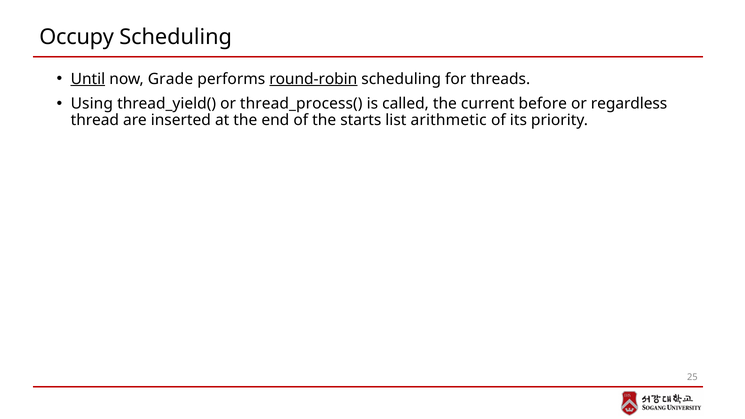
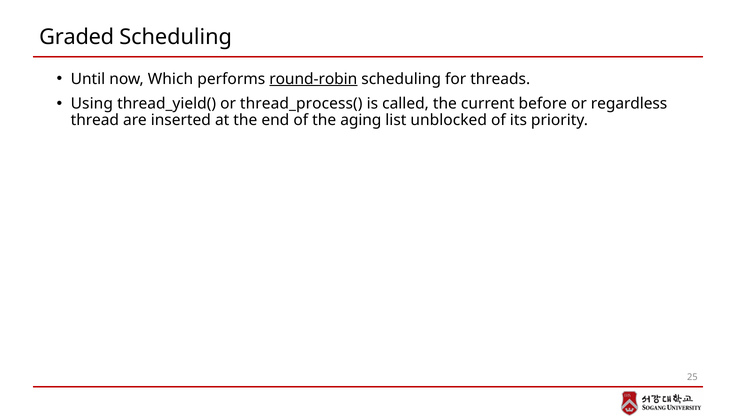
Occupy: Occupy -> Graded (77, 37)
Until underline: present -> none (88, 79)
Grade: Grade -> Which (170, 79)
starts: starts -> aging (361, 120)
arithmetic: arithmetic -> unblocked (449, 120)
